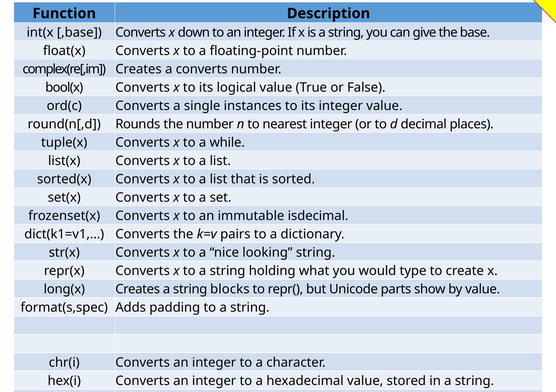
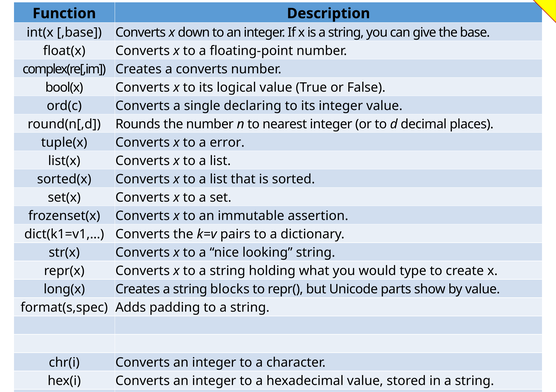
instances: instances -> declaring (253, 106)
while: while -> error (227, 143)
isdecimal: isdecimal -> assertion (318, 216)
